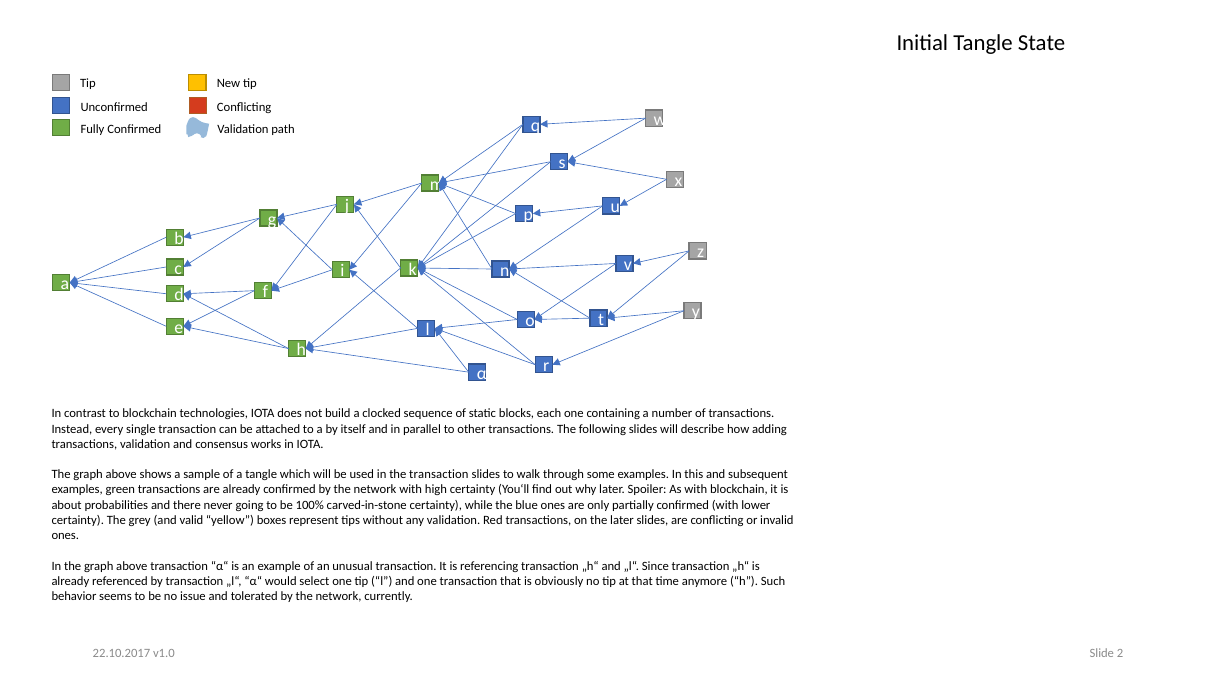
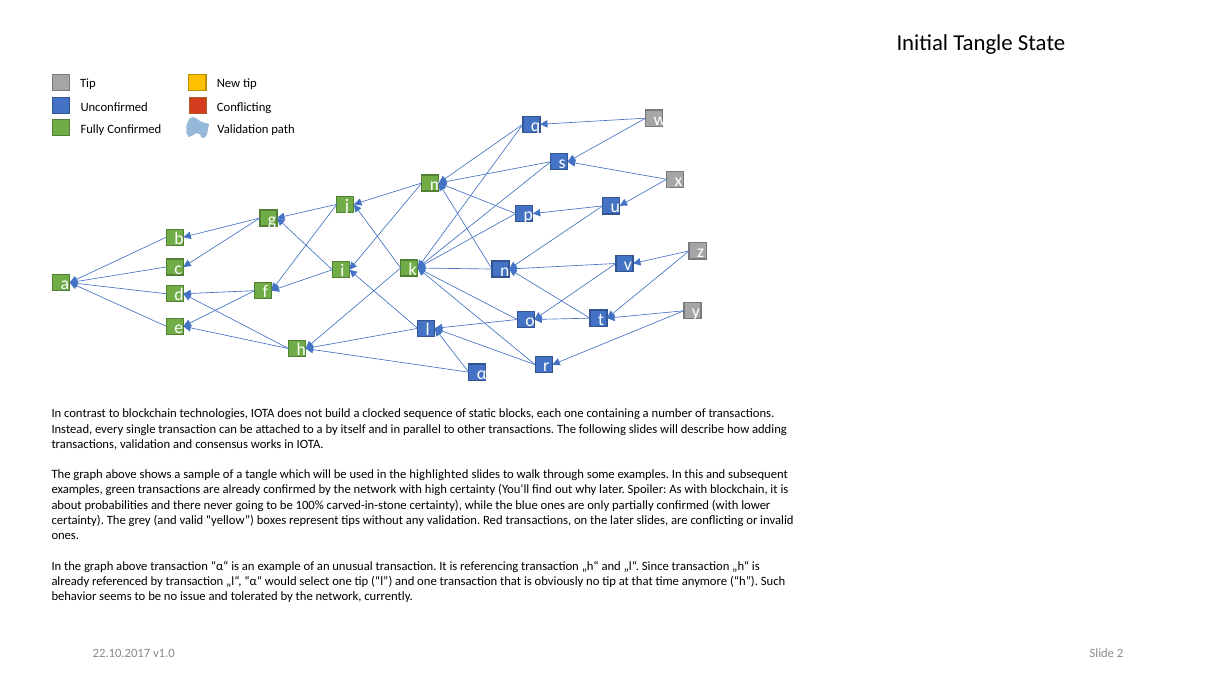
the transaction: transaction -> highlighted (439, 475)
